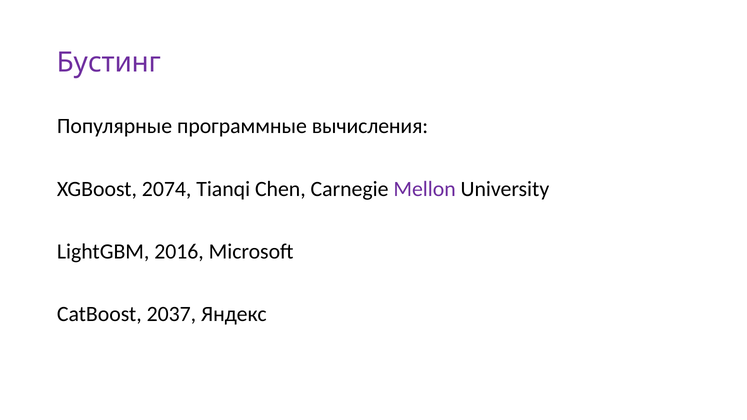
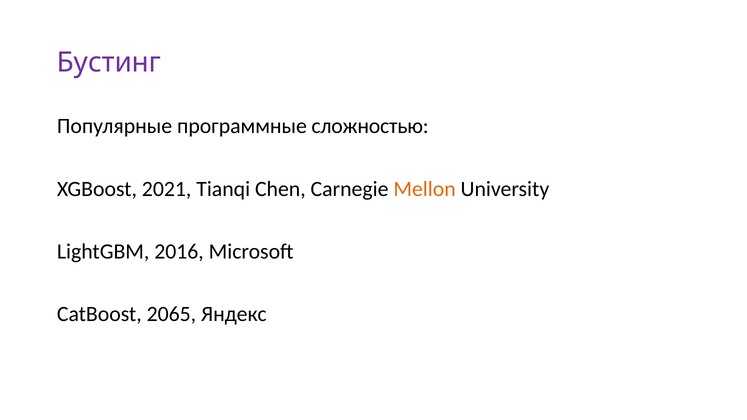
вычисления: вычисления -> сложностью (370, 126)
2074: 2074 -> 2021 (167, 189)
Mellon colour: purple -> orange (425, 189)
2037: 2037 -> 2065 (171, 314)
